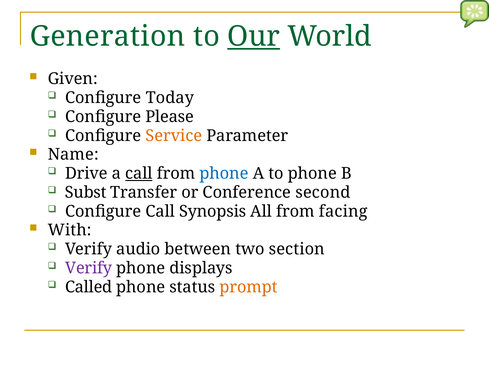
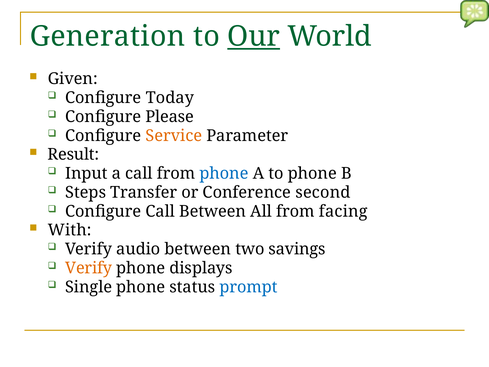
Name: Name -> Result (73, 154)
Drive: Drive -> Input (86, 173)
call underline: present -> none (139, 173)
Subst: Subst -> Steps (86, 192)
Call Synopsis: Synopsis -> Between (213, 211)
section: section -> savings (297, 249)
Verify colour: purple -> orange (89, 268)
Called: Called -> Single (89, 287)
prompt colour: orange -> blue (249, 287)
